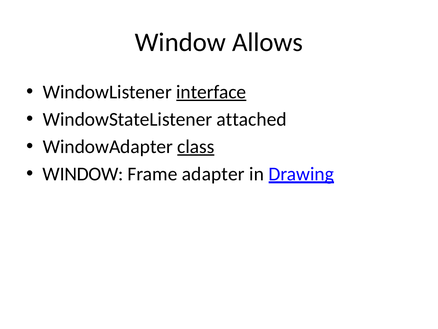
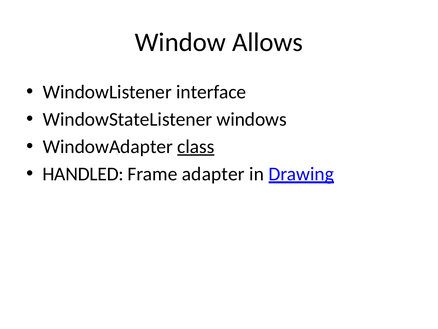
interface underline: present -> none (211, 92)
attached: attached -> windows (252, 119)
WINDOW: WINDOW -> HANDLED (83, 174)
